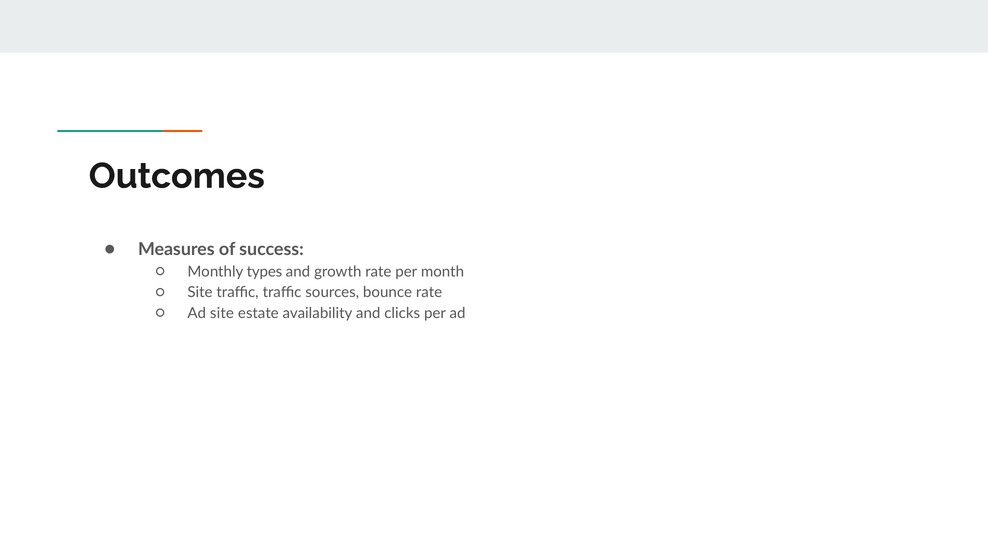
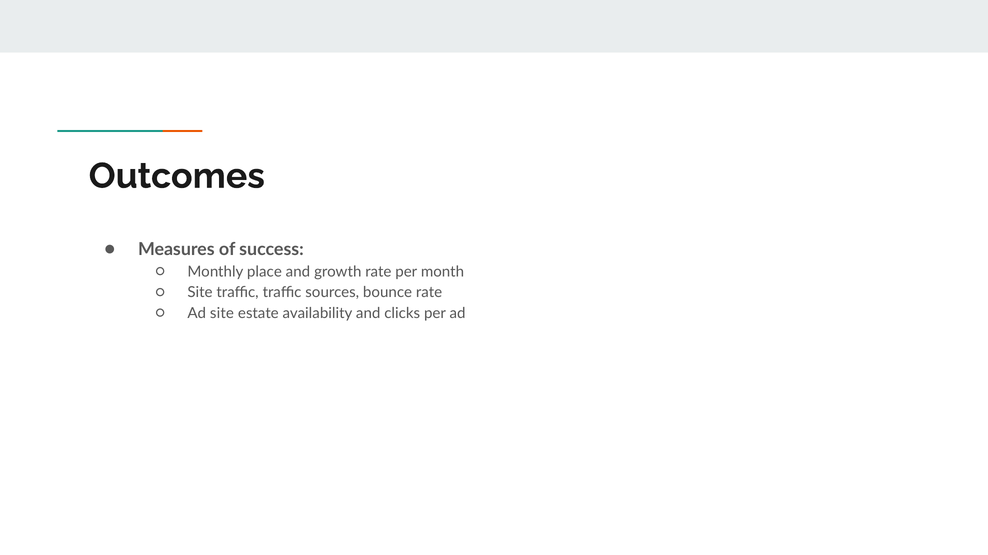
types: types -> place (264, 272)
